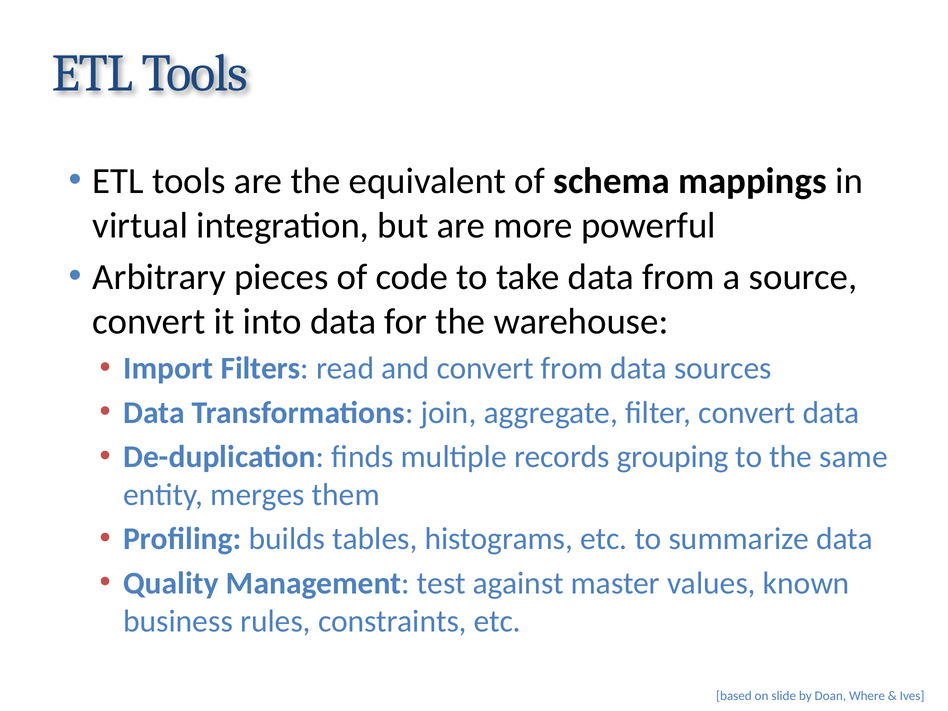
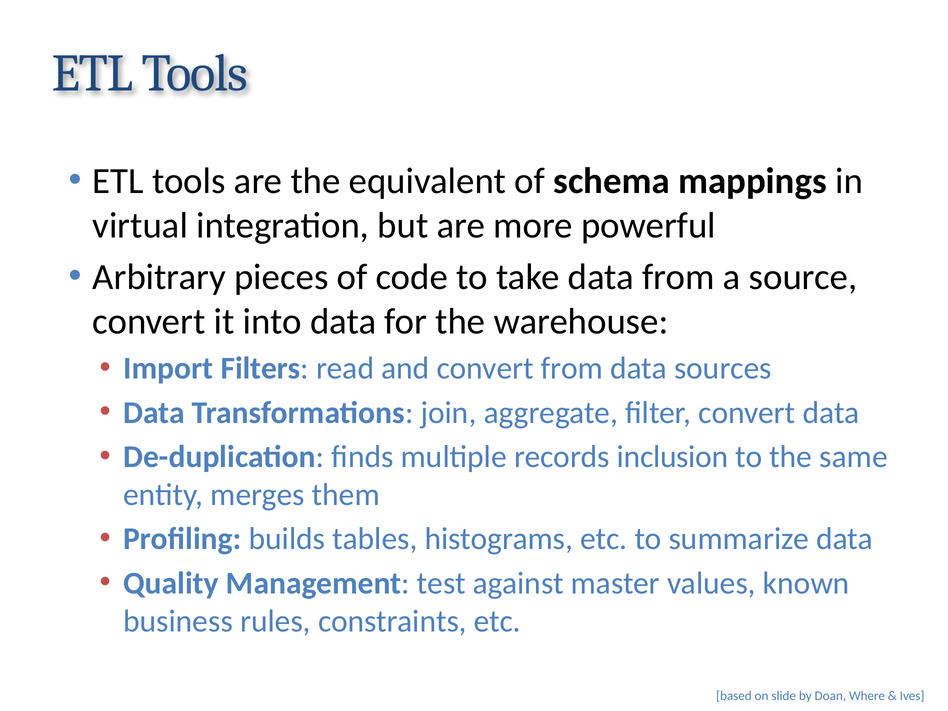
grouping: grouping -> inclusion (673, 457)
